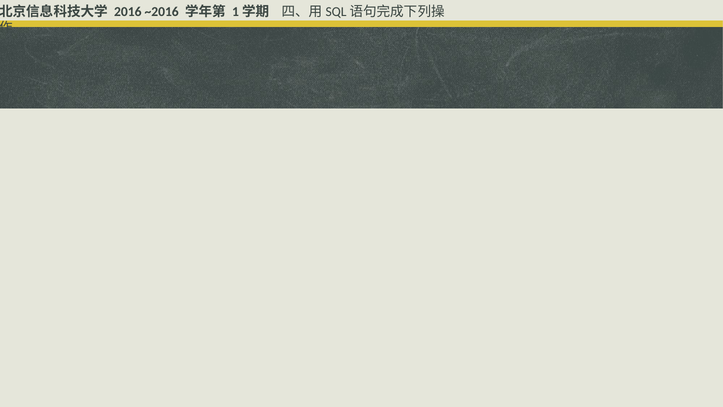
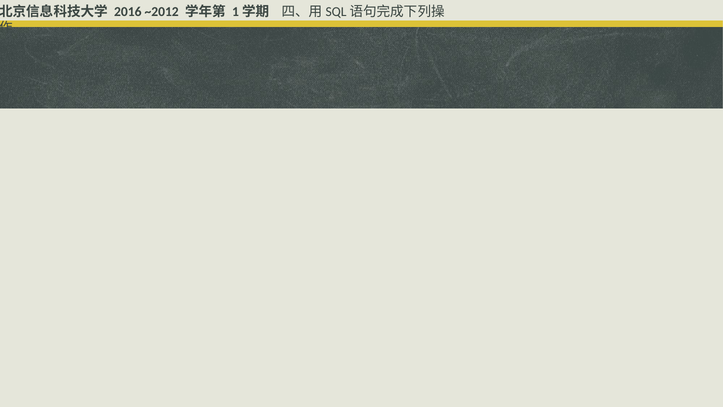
~2016: ~2016 -> ~2012 (162, 12)
